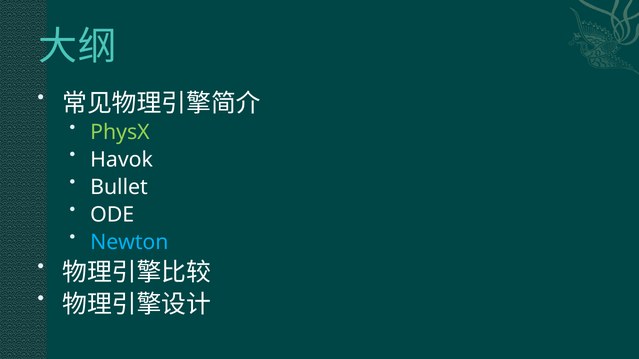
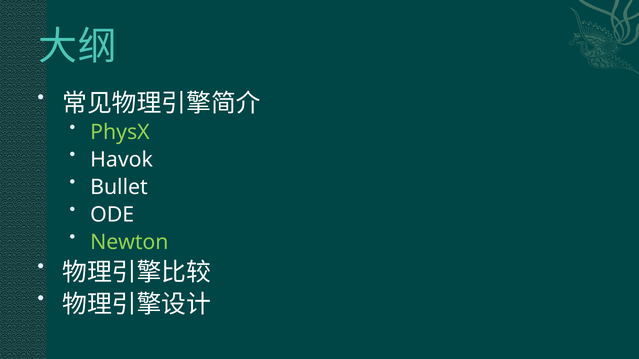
Newton colour: light blue -> light green (129, 243)
